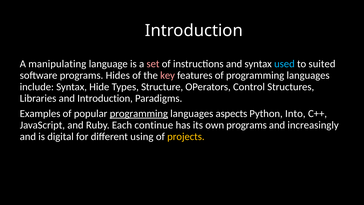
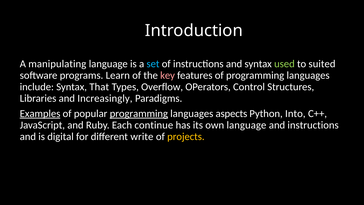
set colour: pink -> light blue (153, 64)
used colour: light blue -> light green (284, 64)
Hides: Hides -> Learn (118, 75)
Hide: Hide -> That (99, 87)
Structure: Structure -> Overflow (162, 87)
and Introduction: Introduction -> Increasingly (105, 98)
Examples underline: none -> present (40, 113)
own programs: programs -> language (246, 125)
and increasingly: increasingly -> instructions (313, 125)
using: using -> write (142, 136)
